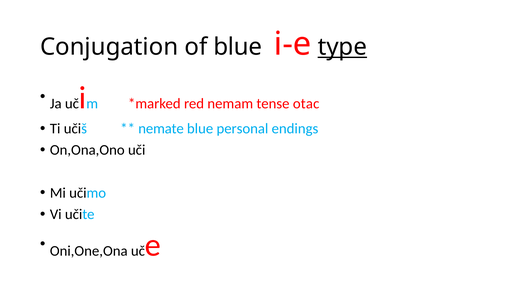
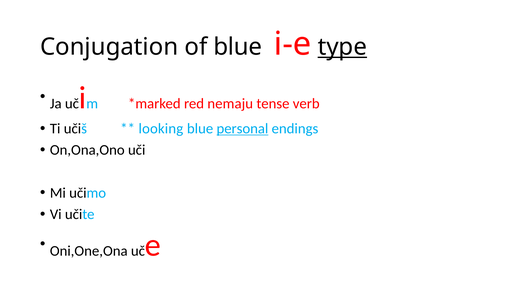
nemam: nemam -> nemaju (230, 104)
otac: otac -> verb (306, 104)
nemate: nemate -> looking (161, 129)
personal underline: none -> present (242, 129)
